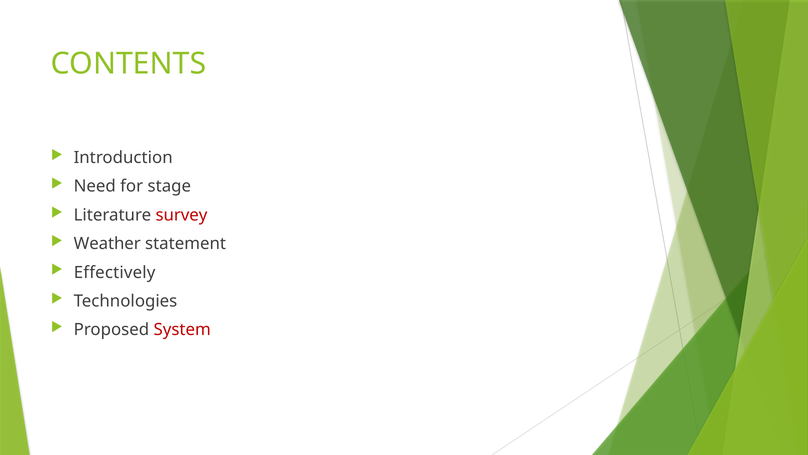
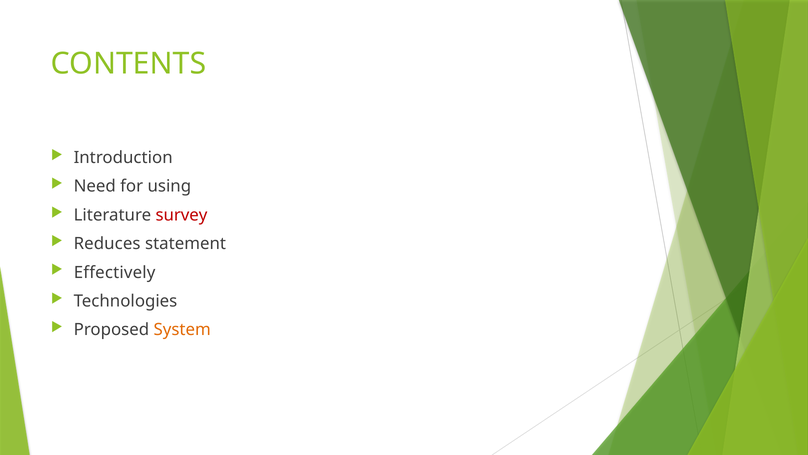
stage: stage -> using (169, 186)
Weather: Weather -> Reduces (107, 243)
System colour: red -> orange (182, 329)
